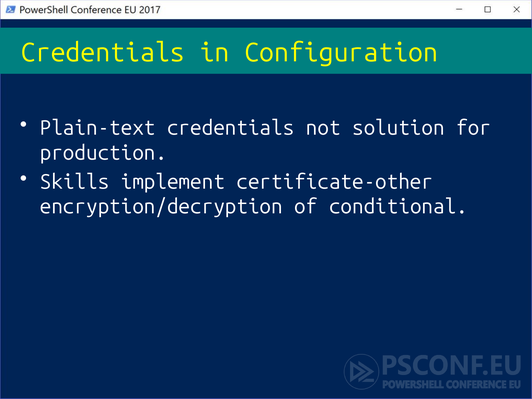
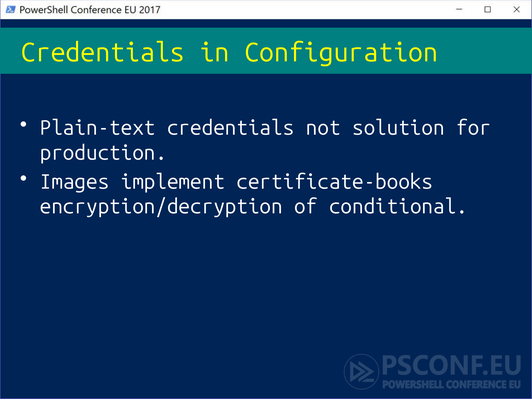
Skills: Skills -> Images (75, 182)
certificate-other: certificate-other -> certificate-books (335, 182)
